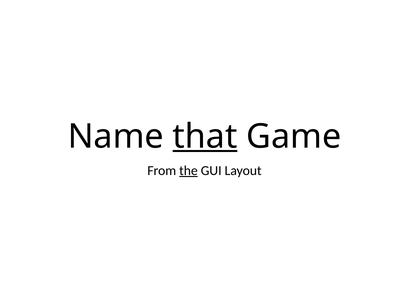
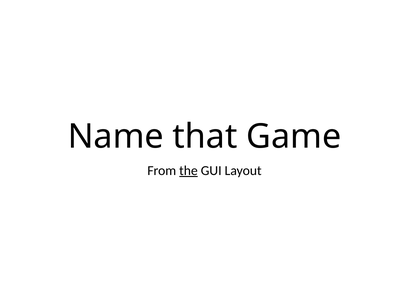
that underline: present -> none (205, 136)
